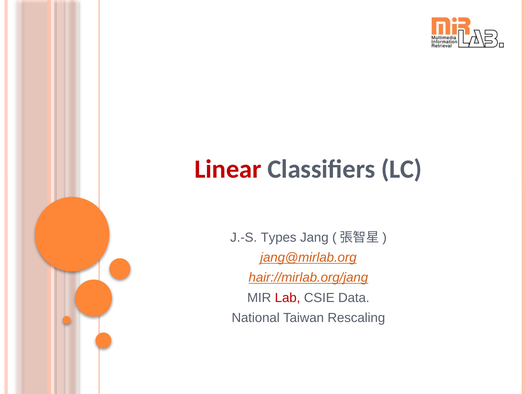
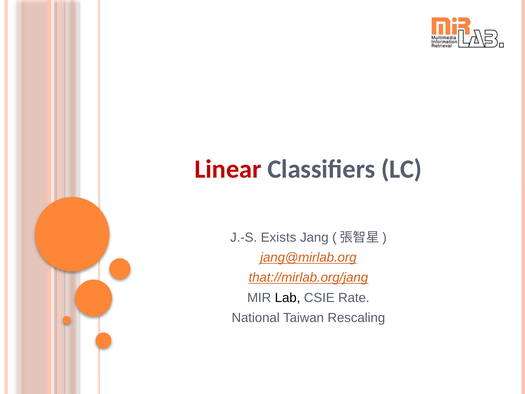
Types: Types -> Exists (279, 237)
hair://mirlab.org/jang: hair://mirlab.org/jang -> that://mirlab.org/jang (308, 277)
Lab colour: red -> black (288, 298)
Data: Data -> Rate (354, 298)
